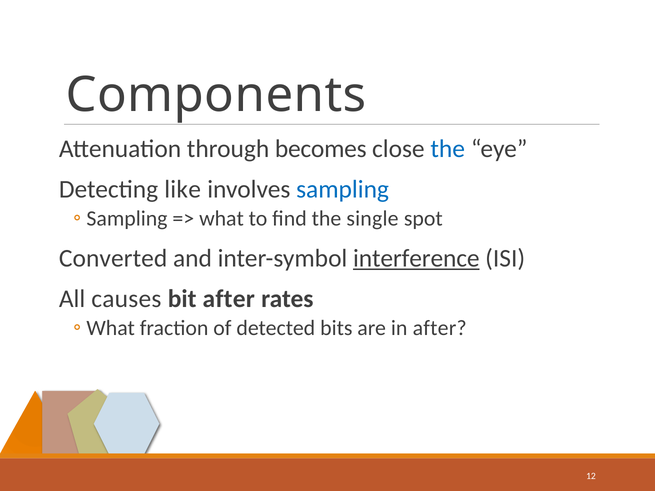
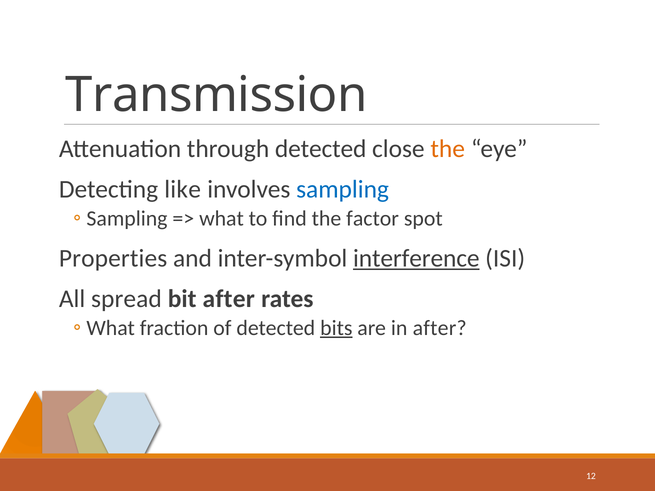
Components: Components -> Transmission (216, 95)
through becomes: becomes -> detected (321, 149)
the colour: blue -> orange (448, 149)
single: single -> factor (373, 219)
Converted: Converted -> Properties (113, 259)
causes: causes -> spread (126, 299)
bits underline: none -> present (336, 328)
